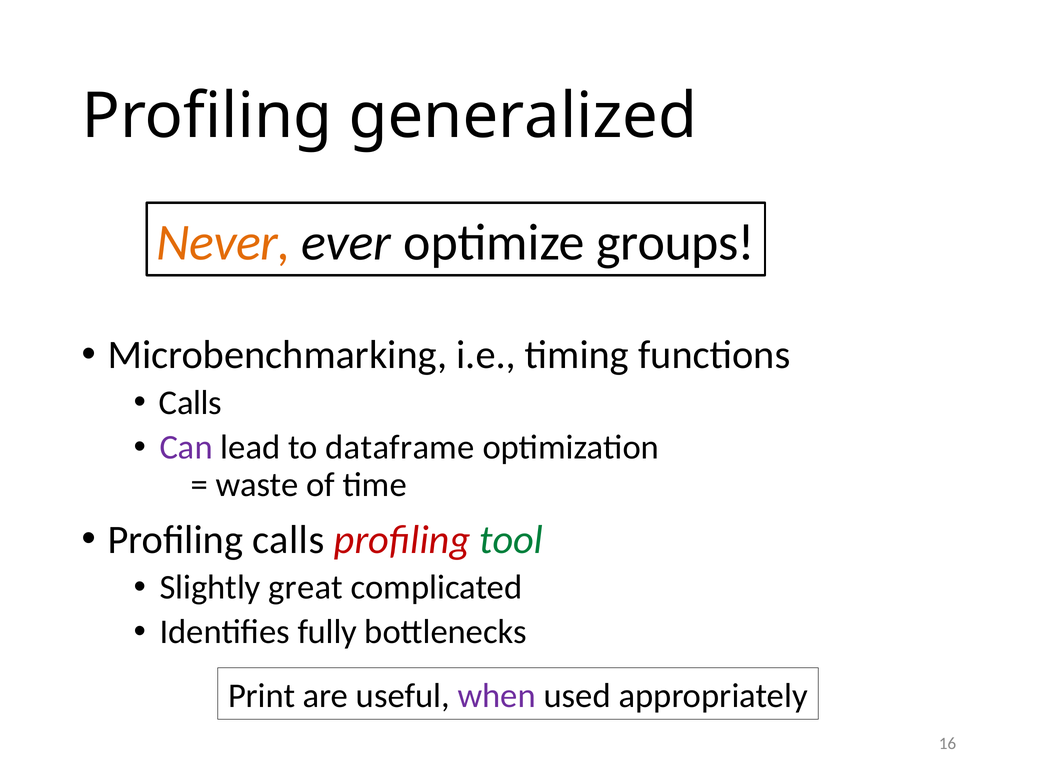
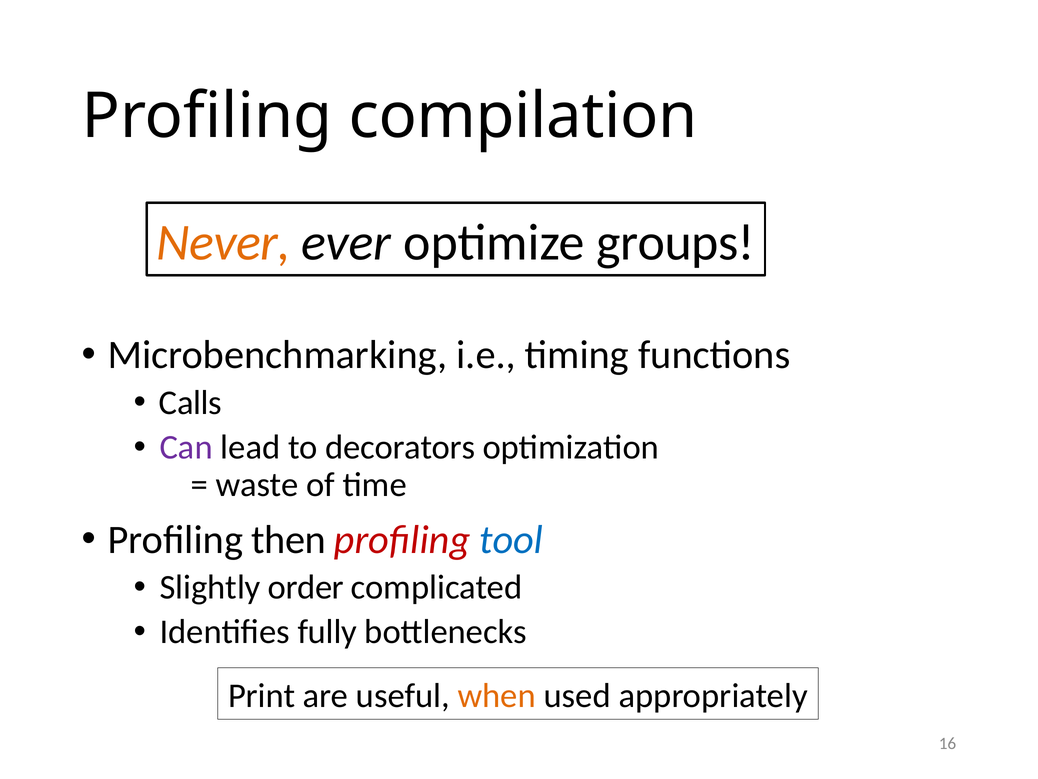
generalized: generalized -> compilation (523, 116)
dataframe: dataframe -> decorators (400, 447)
Profiling calls: calls -> then (289, 539)
tool colour: green -> blue (511, 539)
great: great -> order (306, 587)
when colour: purple -> orange (497, 695)
